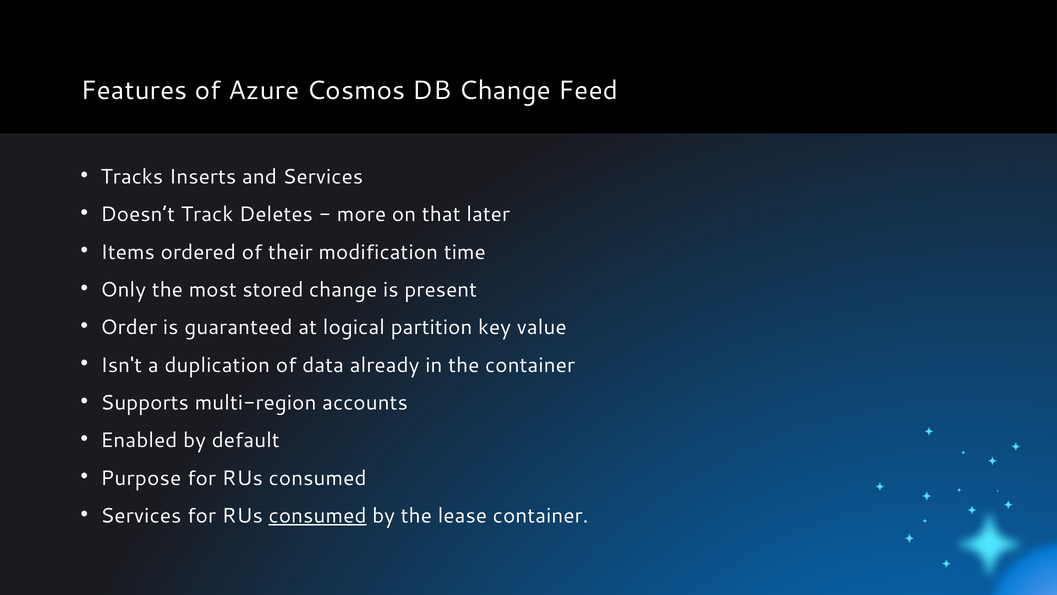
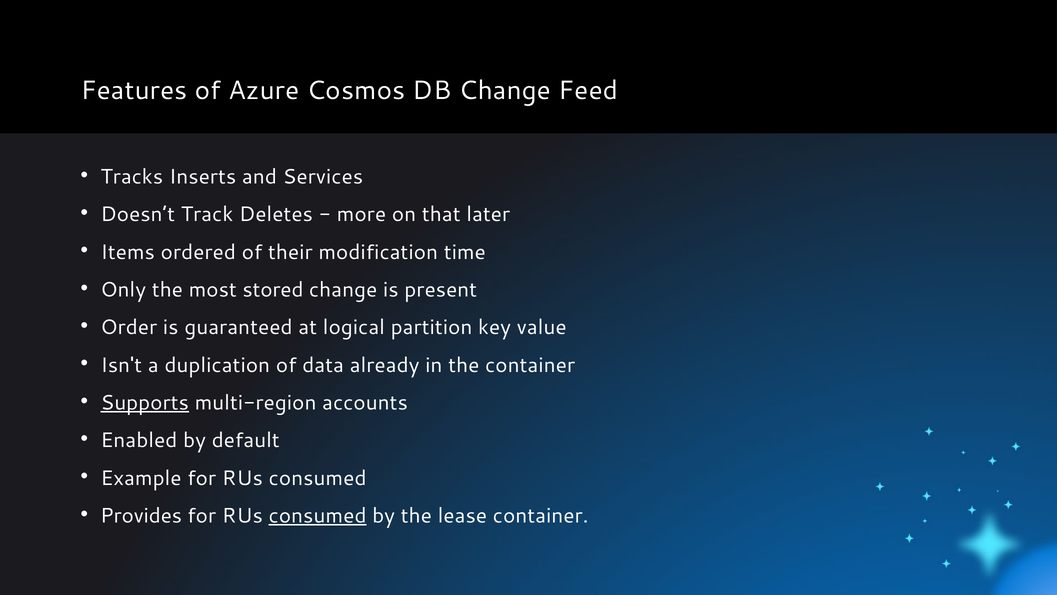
Supports underline: none -> present (145, 402)
Purpose: Purpose -> Example (141, 478)
Services: Services -> Provides (141, 515)
